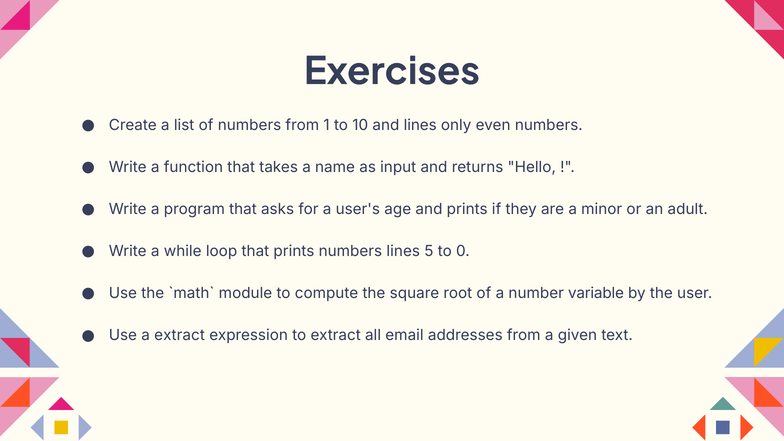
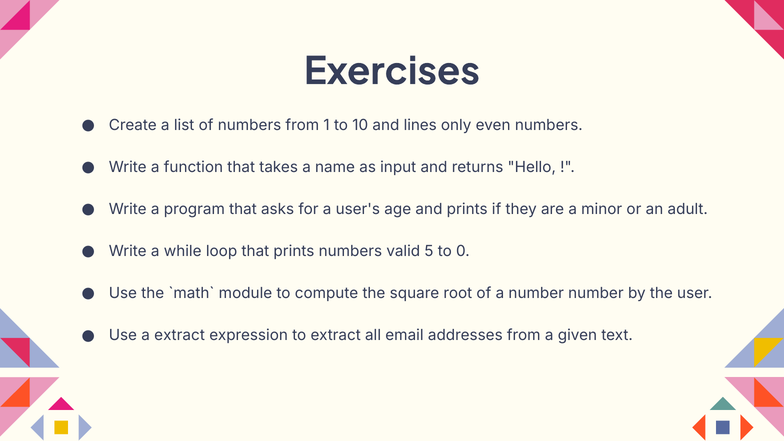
numbers lines: lines -> valid (403, 251)
number variable: variable -> number (596, 293)
